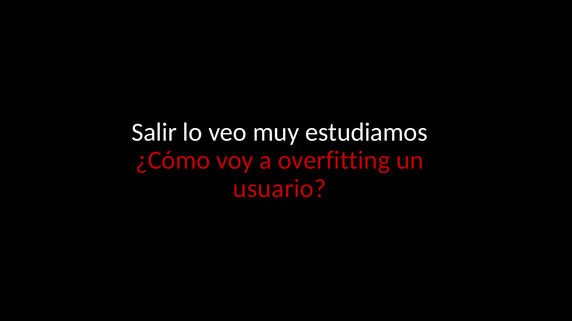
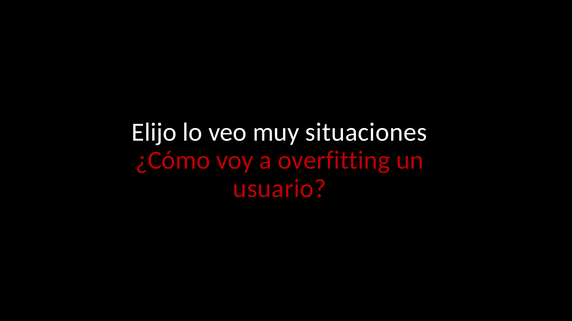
Salir: Salir -> Elijo (154, 132)
estudiamos: estudiamos -> situaciones (366, 132)
